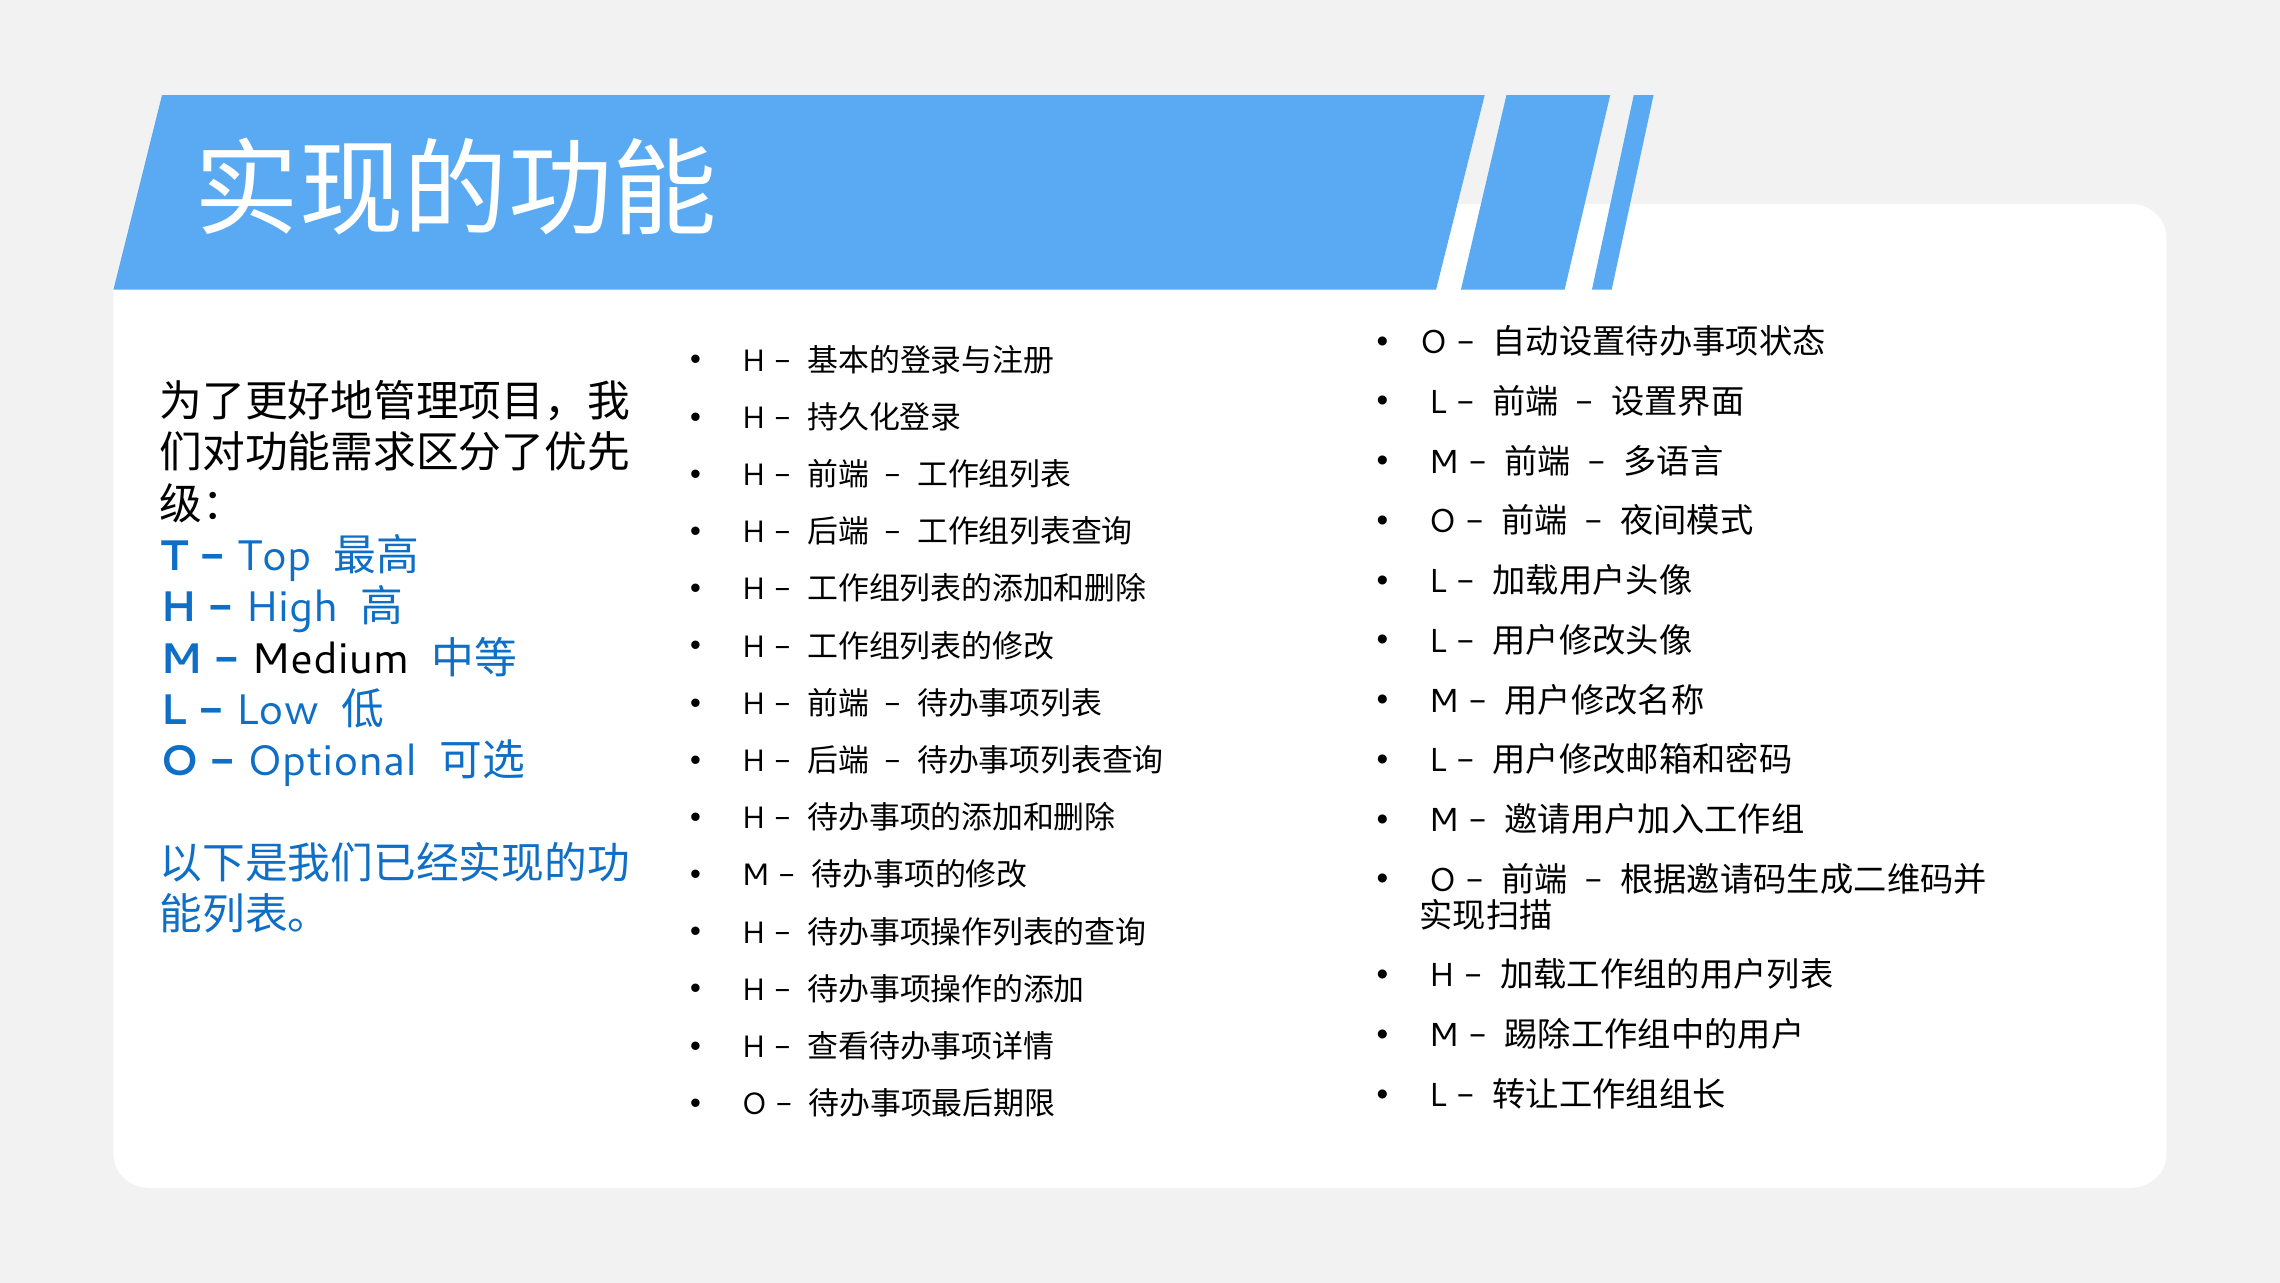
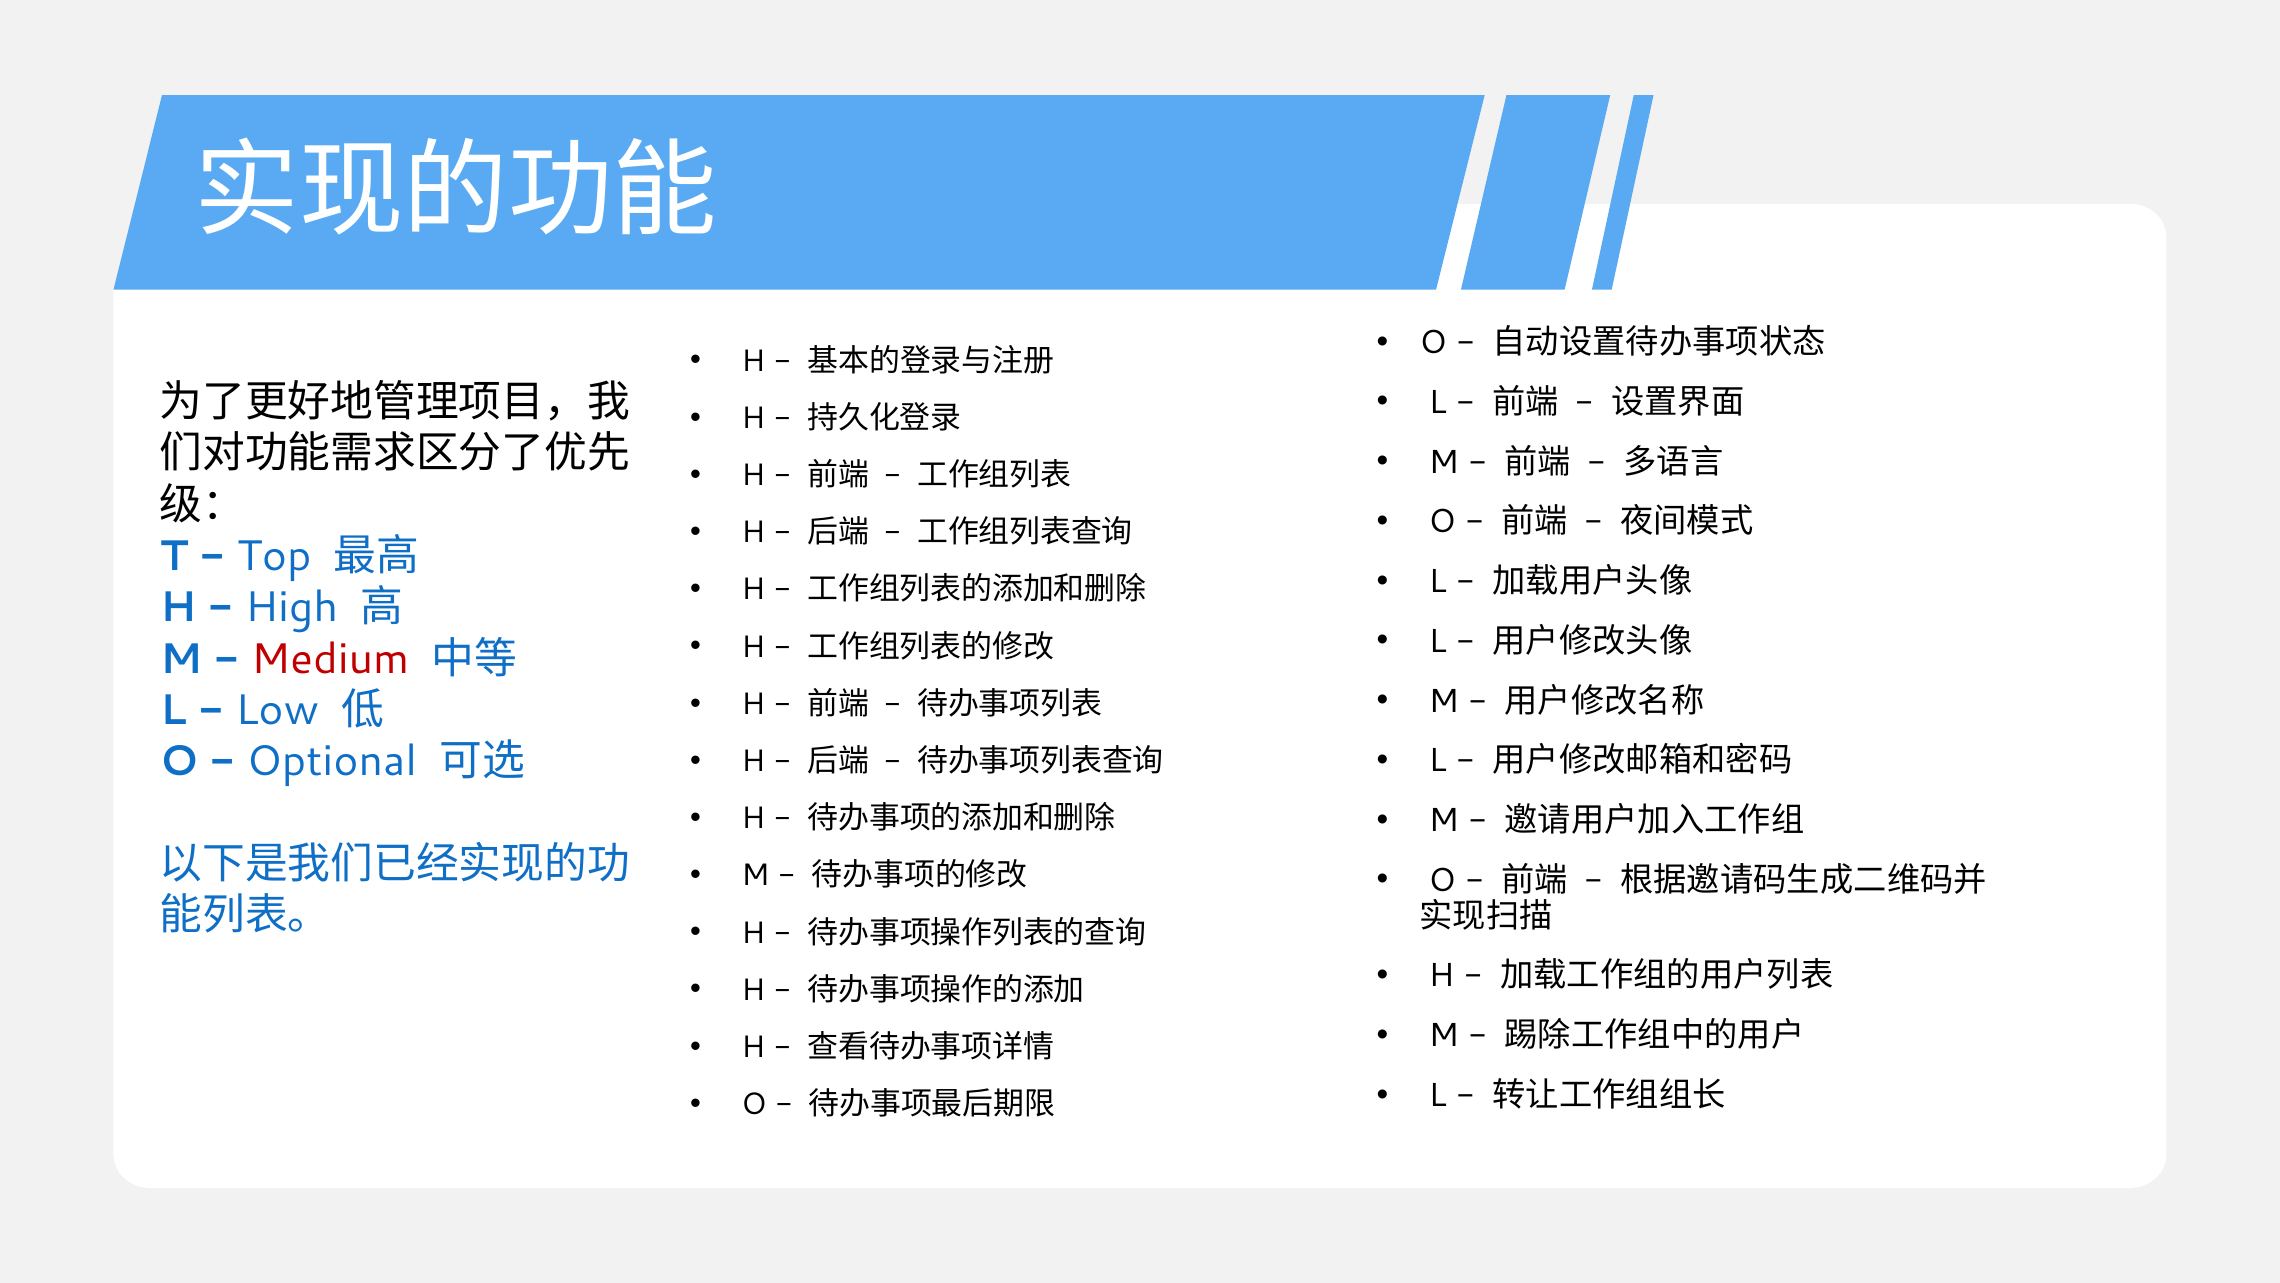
Medium colour: black -> red (330, 659)
